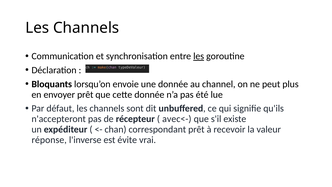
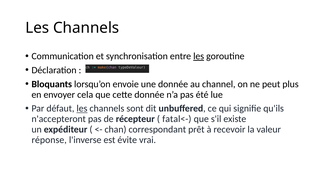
envoyer prêt: prêt -> cela (85, 94)
les underline: none -> present (82, 108)
avec<-: avec<- -> fatal<- (177, 119)
